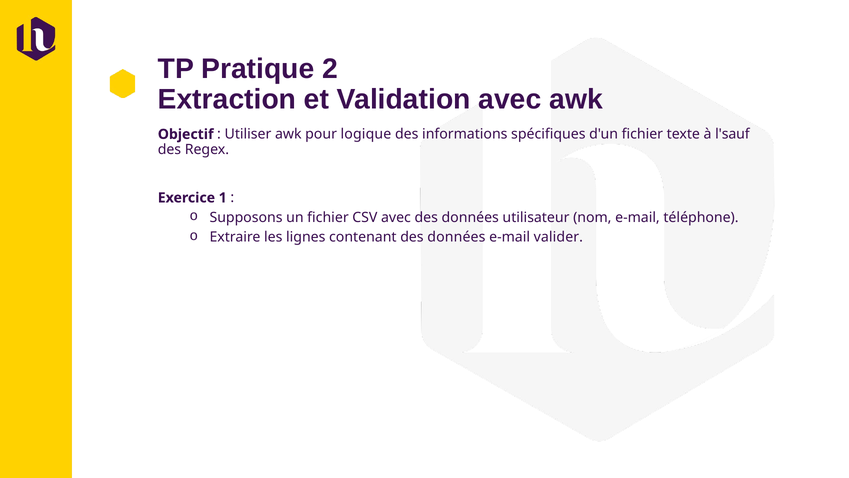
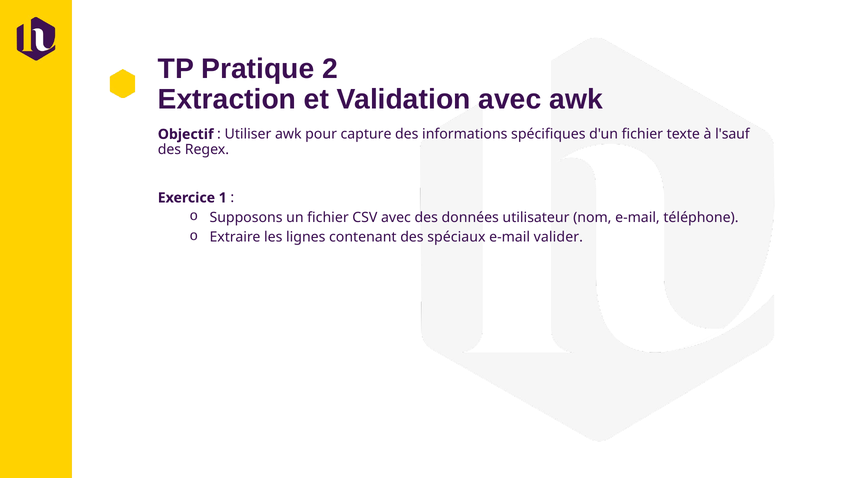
logique: logique -> capture (366, 134)
contenant des données: données -> spéciaux (456, 237)
